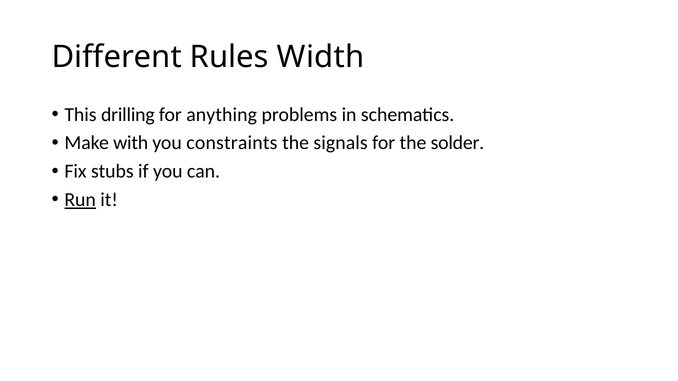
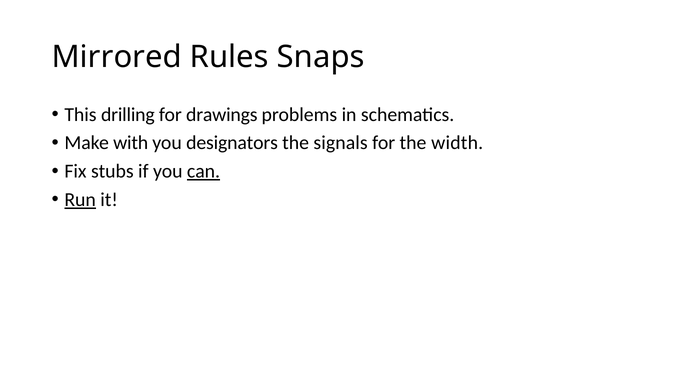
Different: Different -> Mirrored (117, 57)
Width: Width -> Snaps (321, 57)
anything: anything -> drawings (222, 115)
constraints: constraints -> designators (232, 143)
solder: solder -> width (457, 143)
can underline: none -> present (203, 171)
